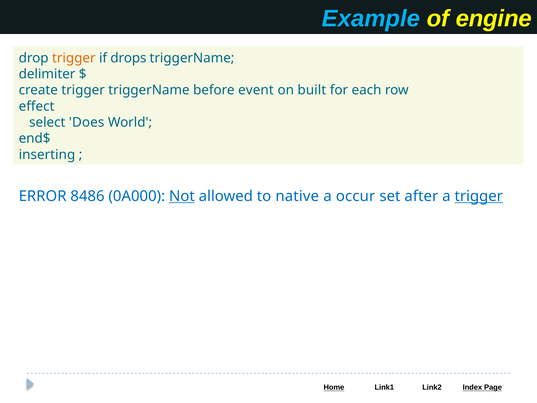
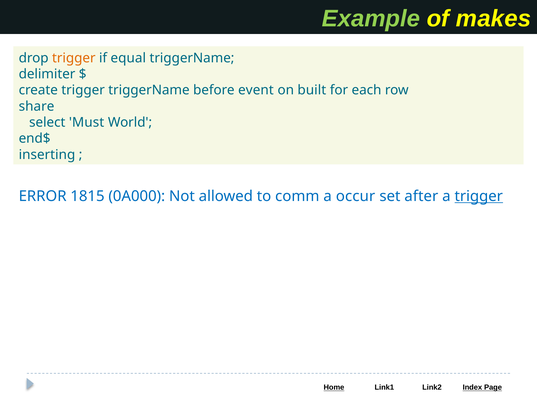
Example colour: light blue -> light green (371, 19)
engine: engine -> makes (494, 19)
drops: drops -> equal (128, 58)
effect: effect -> share (37, 106)
Does: Does -> Must (87, 122)
8486: 8486 -> 1815 (87, 196)
Not underline: present -> none (182, 196)
native: native -> comm (297, 196)
